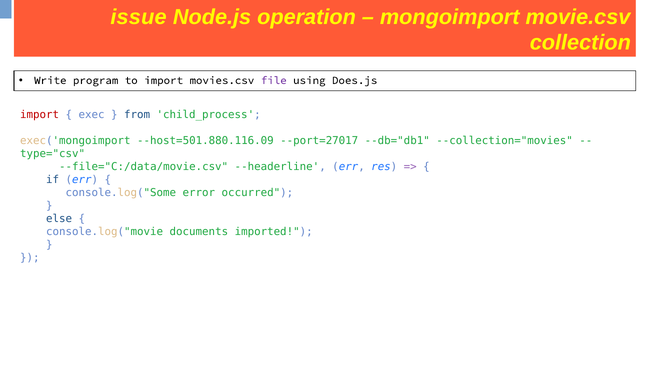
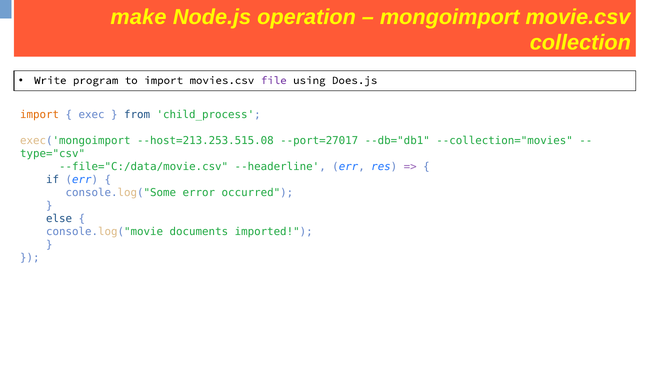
issue: issue -> make (138, 17)
import colour: red -> orange (40, 115)
--host=501.880.116.09: --host=501.880.116.09 -> --host=213.253.515.08 (205, 141)
